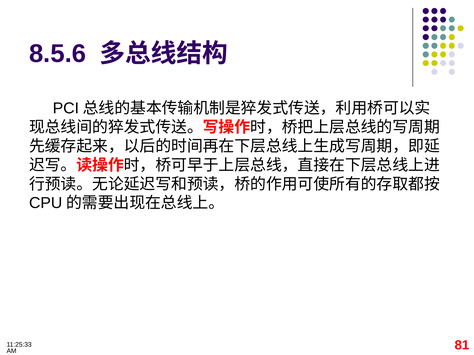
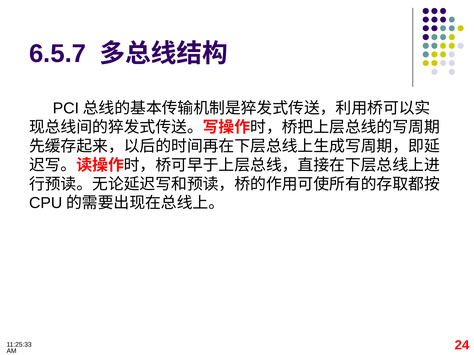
8.5.6: 8.5.6 -> 6.5.7 (58, 54)
81: 81 -> 24 (462, 346)
